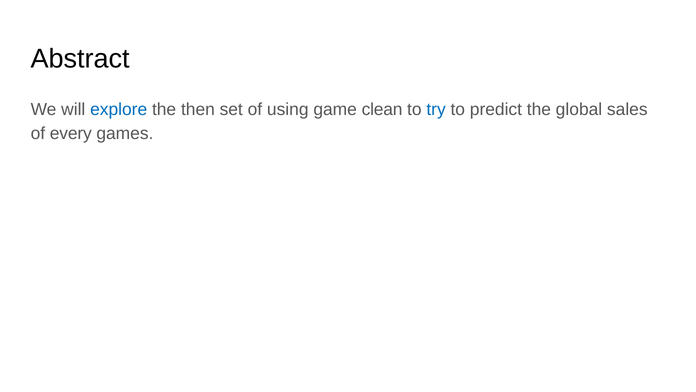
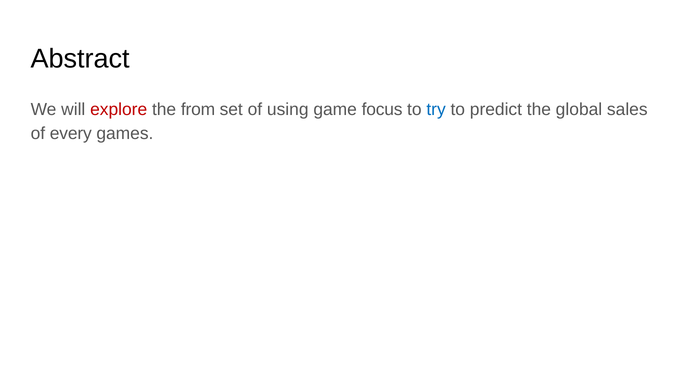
explore colour: blue -> red (119, 109)
then: then -> from (198, 109)
clean: clean -> focus (382, 109)
